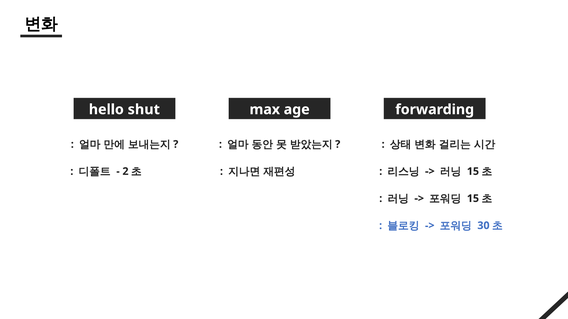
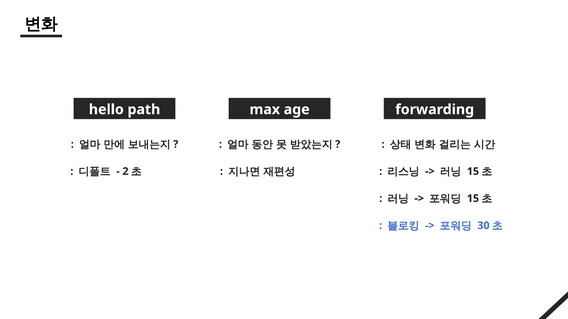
shut: shut -> path (144, 110)
